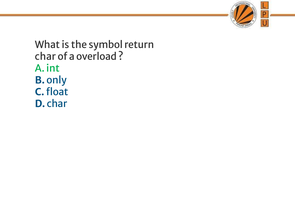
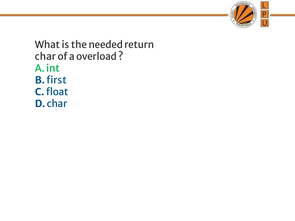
symbol: symbol -> needed (106, 45)
only: only -> first (57, 80)
